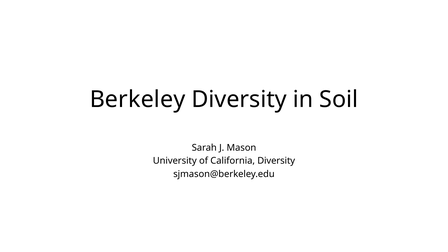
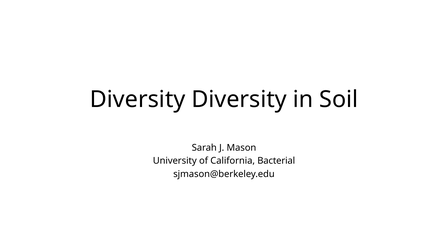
Berkeley: Berkeley -> Diversity (138, 100)
California Diversity: Diversity -> Bacterial (276, 161)
